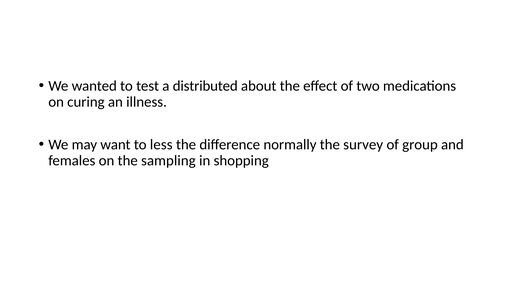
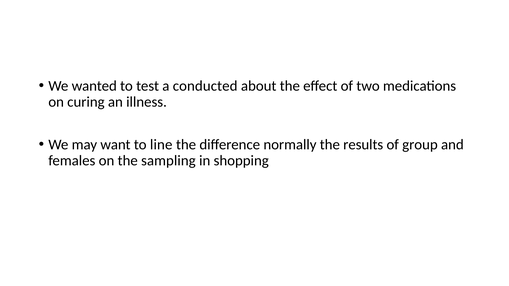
distributed: distributed -> conducted (205, 86)
less: less -> line (161, 145)
survey: survey -> results (363, 145)
